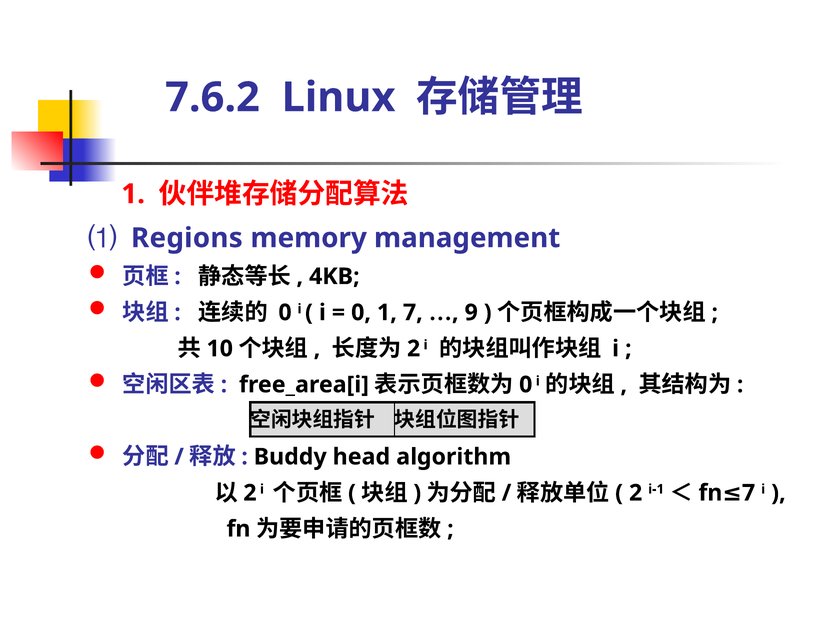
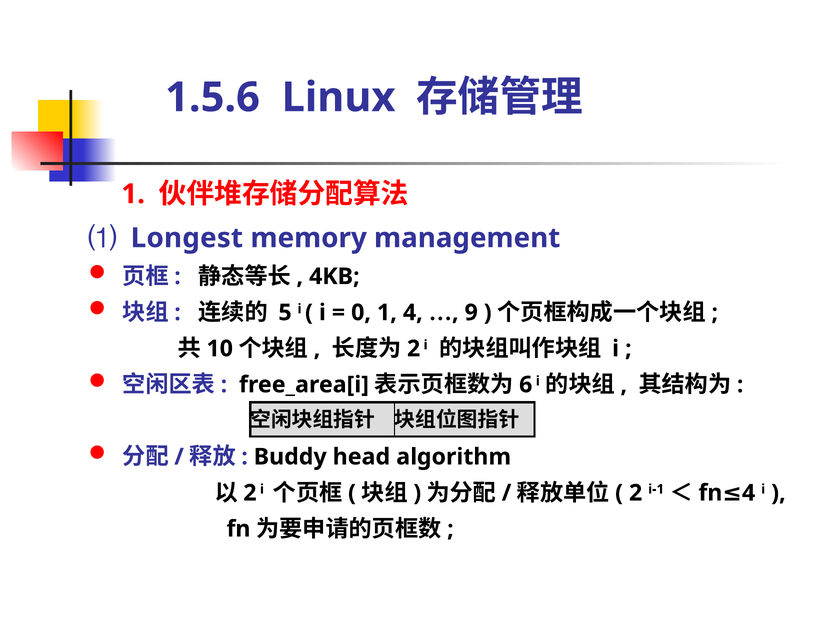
7.6.2: 7.6.2 -> 1.5.6 (212, 98)
Regions: Regions -> Longest (187, 238)
0: 0 -> 5 (285, 313)
1 7: 7 -> 4 (413, 313)
0: 0 -> 6 (526, 385)
7: 7 -> 4 (749, 493)
